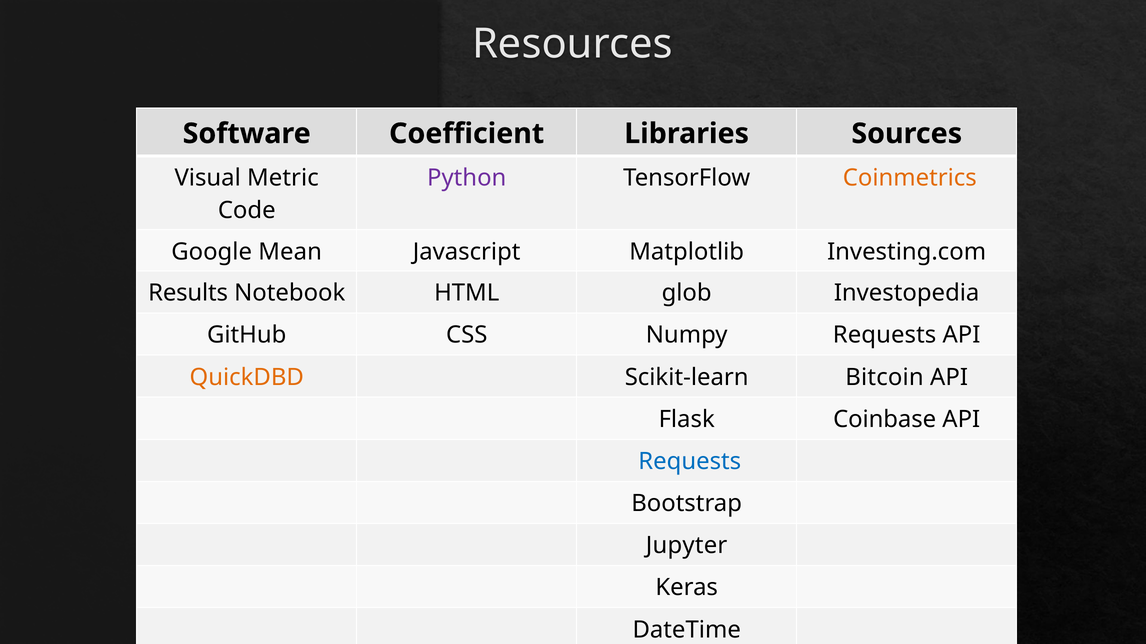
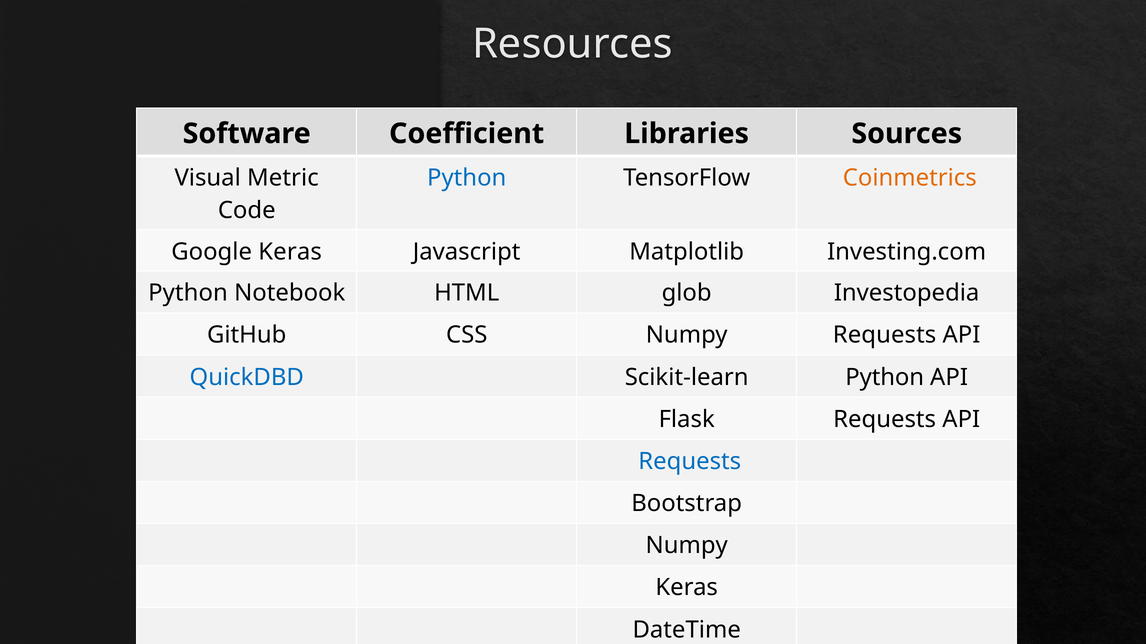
Python colour: purple -> blue (467, 178)
Google Mean: Mean -> Keras (290, 252)
Results: Results -> Python (188, 293)
QuickDBD colour: orange -> blue (247, 378)
Scikit-learn Bitcoin: Bitcoin -> Python (885, 378)
Flask Coinbase: Coinbase -> Requests (885, 420)
Jupyter: Jupyter -> Numpy (687, 546)
